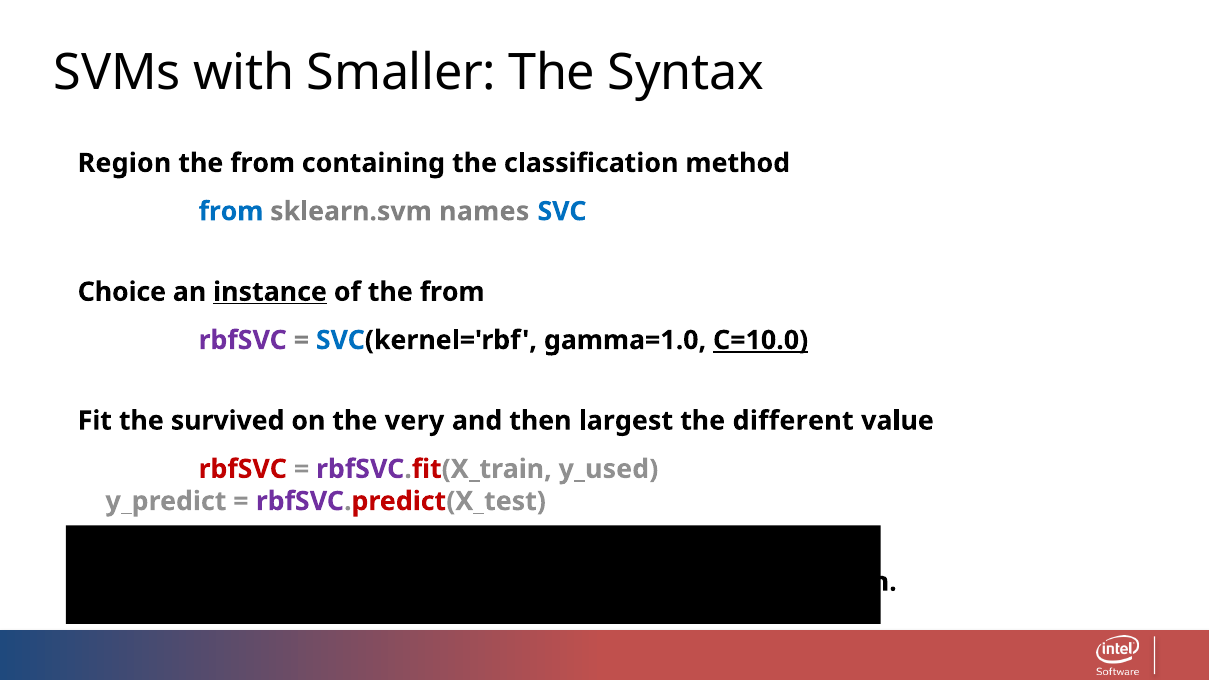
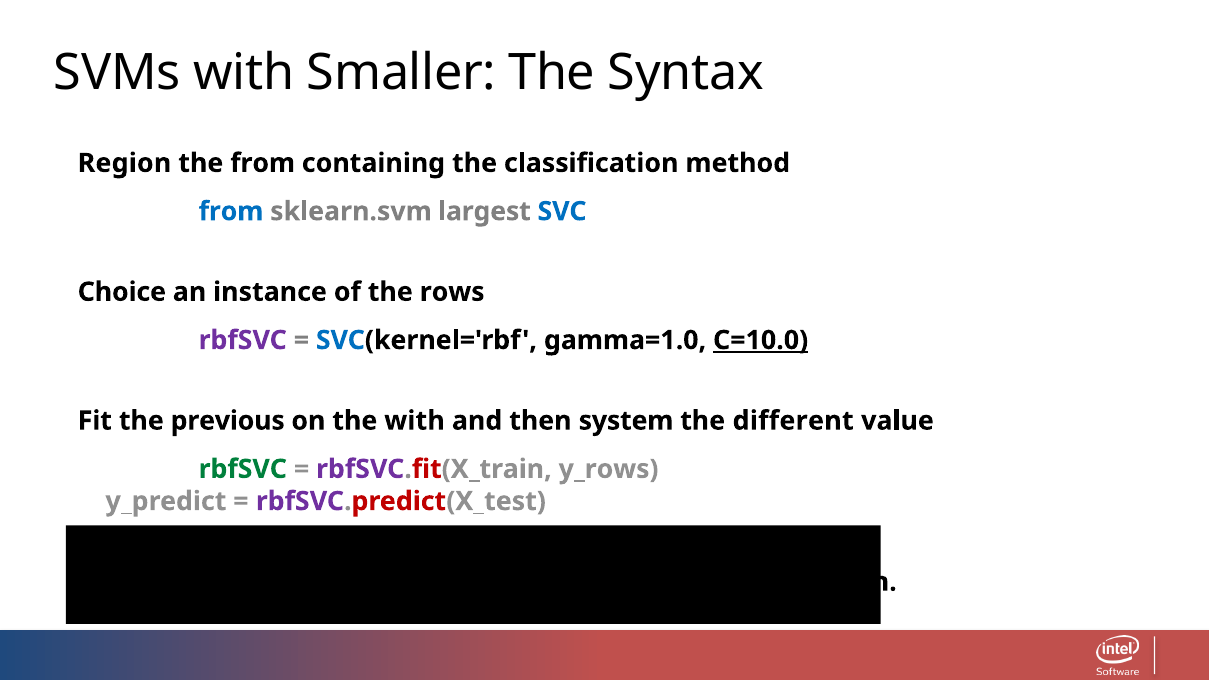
names: names -> largest (484, 211)
instance underline: present -> none (270, 292)
of the from: from -> rows (452, 292)
survived: survived -> previous (228, 421)
the very: very -> with (415, 421)
largest: largest -> system (626, 421)
rbfSVC colour: red -> green (243, 469)
y_used: y_used -> y_rows (609, 469)
